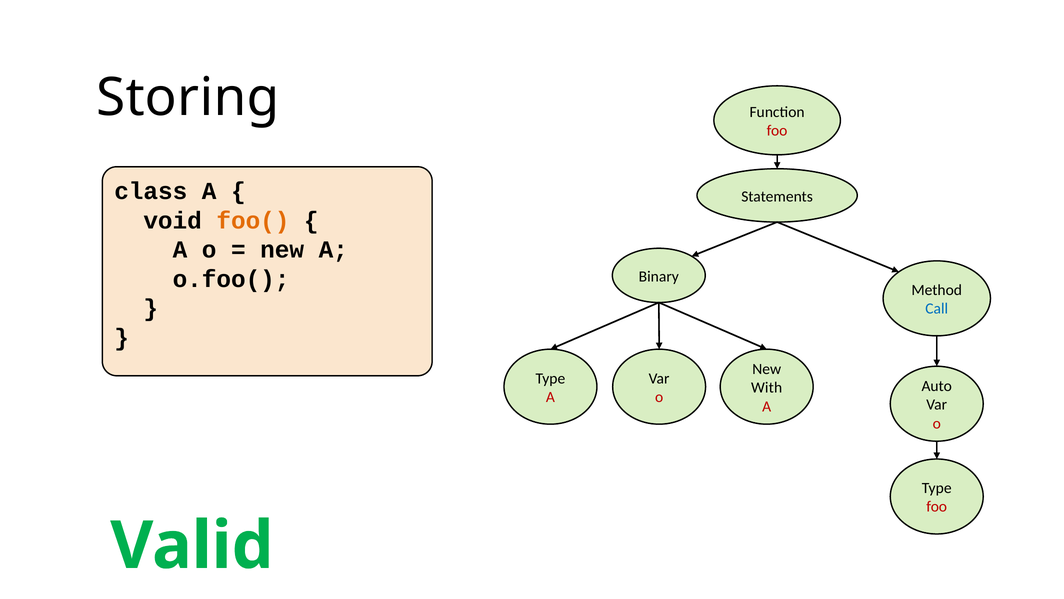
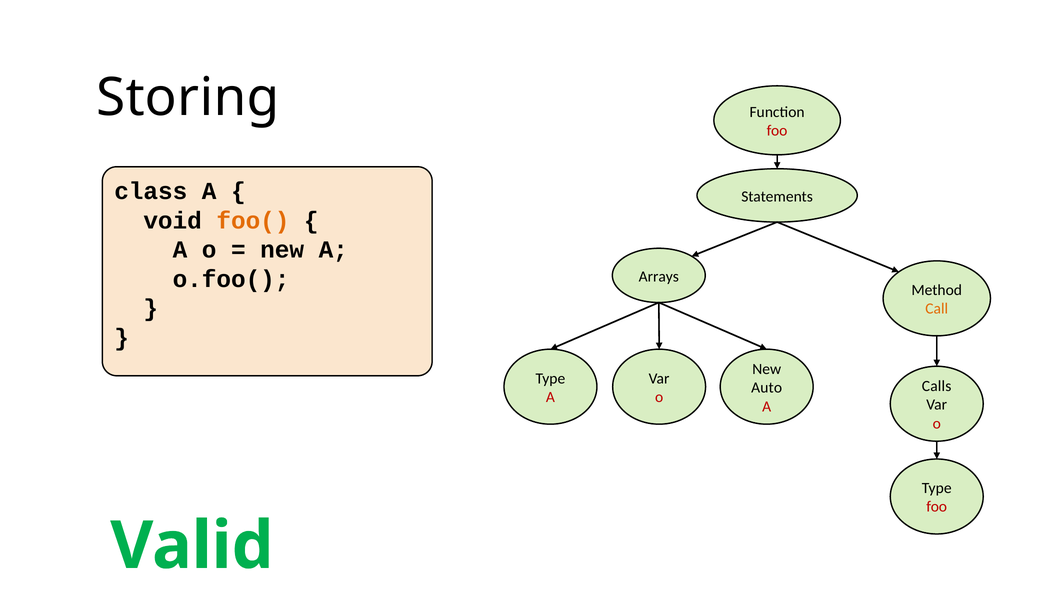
Binary: Binary -> Arrays (659, 276)
Call colour: blue -> orange (937, 308)
Auto: Auto -> Calls (937, 386)
With: With -> Auto (767, 387)
